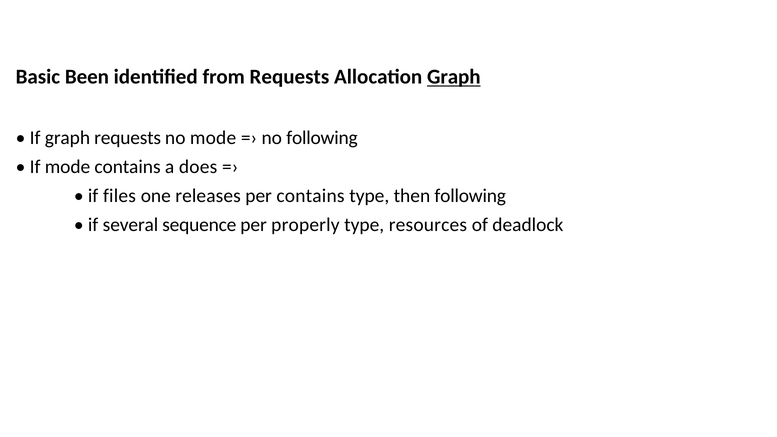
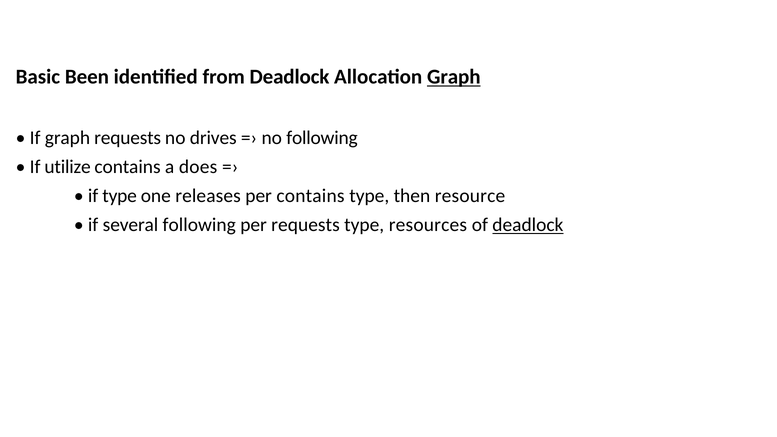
from Requests: Requests -> Deadlock (289, 77)
no mode: mode -> drives (213, 138)
If mode: mode -> utilize (68, 167)
if files: files -> type (120, 196)
then following: following -> resource (470, 196)
several sequence: sequence -> following (199, 225)
per properly: properly -> requests (305, 225)
deadlock underline: none -> present (528, 225)
